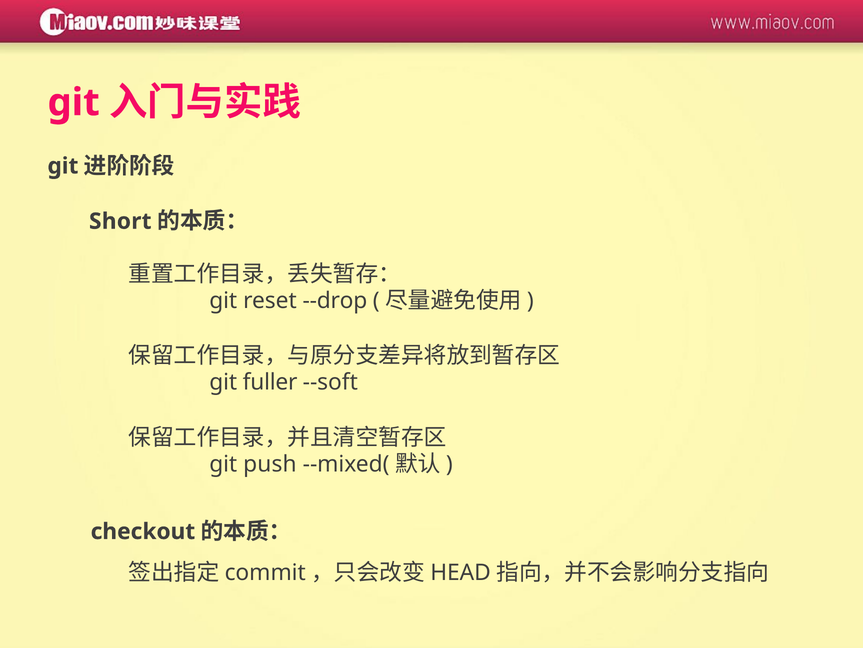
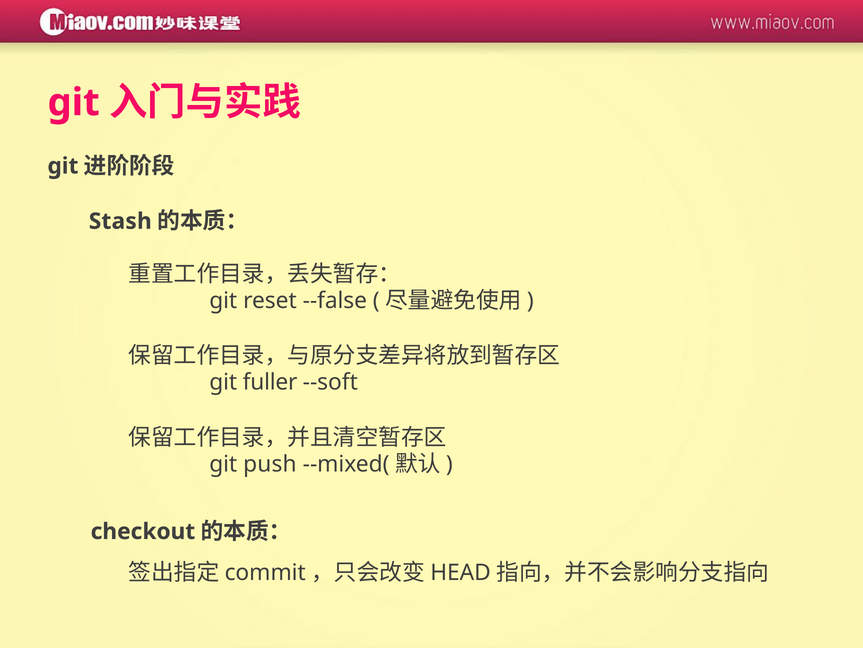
Short: Short -> Stash (120, 221)
--drop: --drop -> --false (335, 300)
